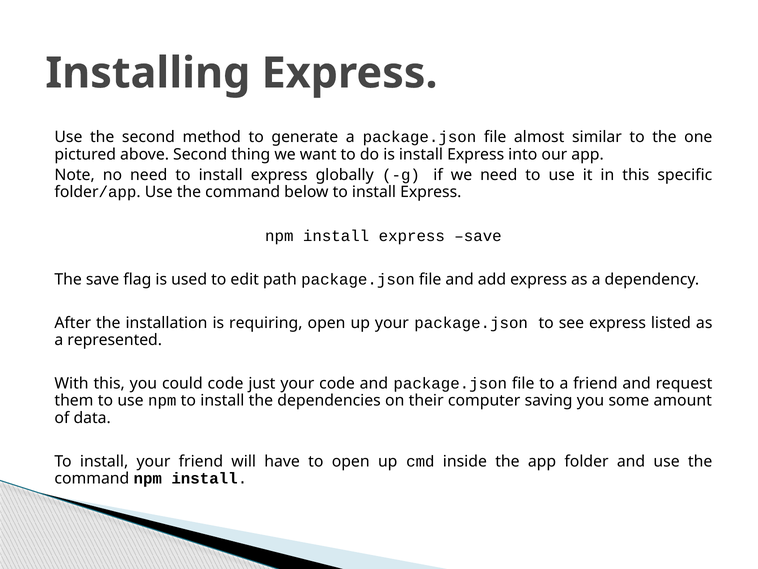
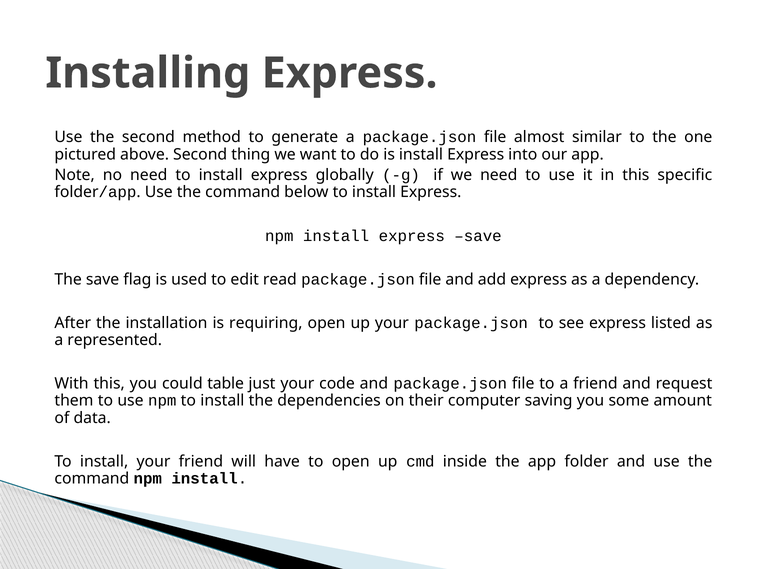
path: path -> read (280, 279)
could code: code -> table (226, 383)
